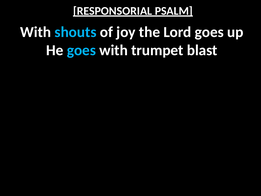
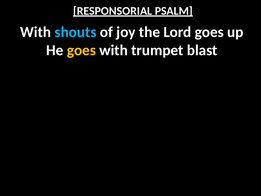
goes colour: light blue -> yellow (81, 50)
